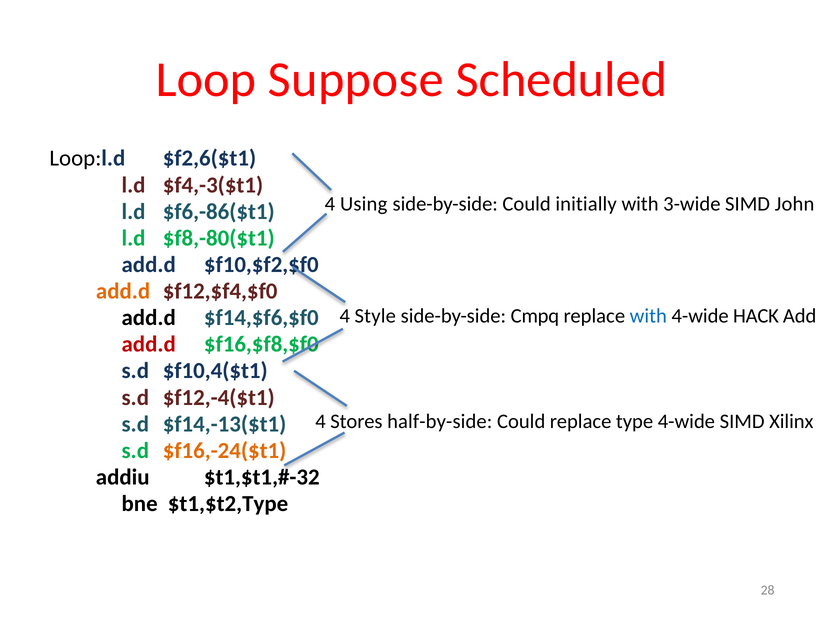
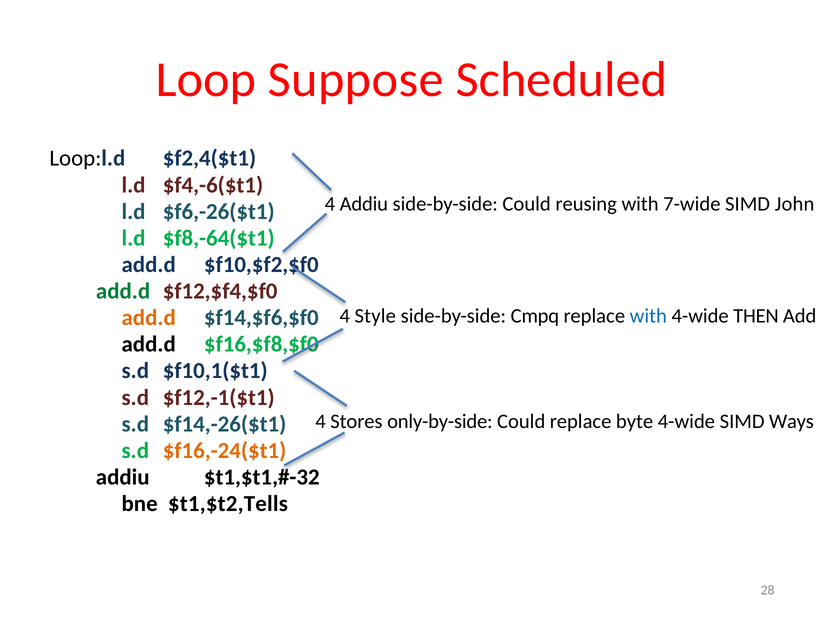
$f2,6($t1: $f2,6($t1 -> $f2,4($t1 (209, 158)
$f4,-3($t1: $f4,-3($t1 -> $f4,-6($t1 (213, 185)
4 Using: Using -> Addiu (364, 204)
initially: initially -> reusing (586, 204)
3-wide: 3-wide -> 7-wide (692, 204)
$f6,-86($t1: $f6,-86($t1 -> $f6,-26($t1 (219, 212)
$f8,-80($t1: $f8,-80($t1 -> $f8,-64($t1 (219, 238)
add.d colour: orange -> green (123, 291)
HACK: HACK -> THEN (756, 316)
add.d colour: black -> orange (149, 318)
add.d colour: red -> black (149, 344)
$f10,4($t1: $f10,4($t1 -> $f10,1($t1 (215, 371)
$f12,-4($t1: $f12,-4($t1 -> $f12,-1($t1 (219, 397)
half-by-side: half-by-side -> only-by-side (440, 422)
type: type -> byte (635, 422)
Xilinx: Xilinx -> Ways (791, 422)
$f14,-13($t1: $f14,-13($t1 -> $f14,-26($t1 (225, 424)
$t1,$t2,Type: $t1,$t2,Type -> $t1,$t2,Tells (228, 504)
